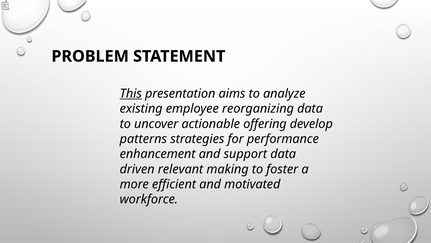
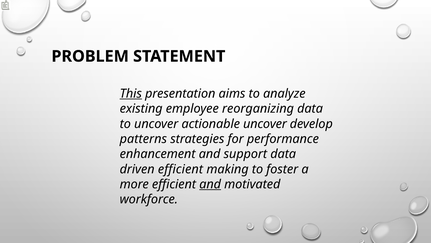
actionable offering: offering -> uncover (265, 124)
driven relevant: relevant -> efficient (180, 169)
and underline: none -> present (210, 184)
